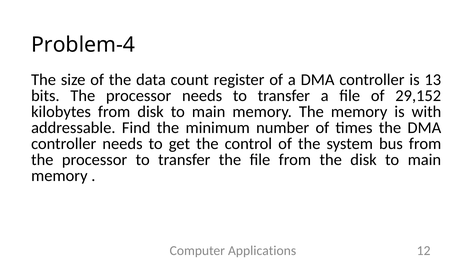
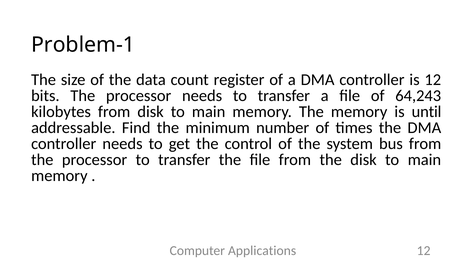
Problem-4: Problem-4 -> Problem-1 (83, 45)
is 13: 13 -> 12 (433, 80)
29,152: 29,152 -> 64,243 (418, 96)
with: with -> until (427, 112)
